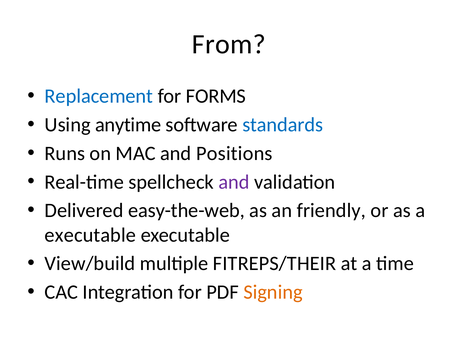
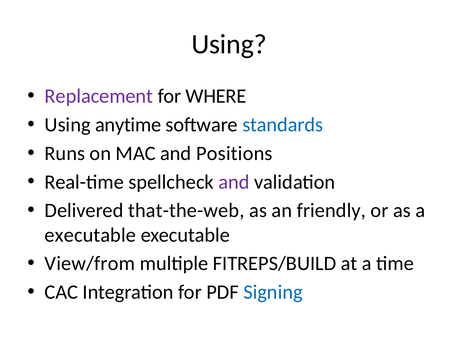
From: From -> Using (229, 44)
Replacement colour: blue -> purple (99, 96)
FORMS: FORMS -> WHERE (216, 96)
easy-the-web: easy-the-web -> that-the-web (186, 210)
View/build: View/build -> View/from (90, 263)
FITREPS/THEIR: FITREPS/THEIR -> FITREPS/BUILD (275, 263)
Signing colour: orange -> blue (273, 292)
